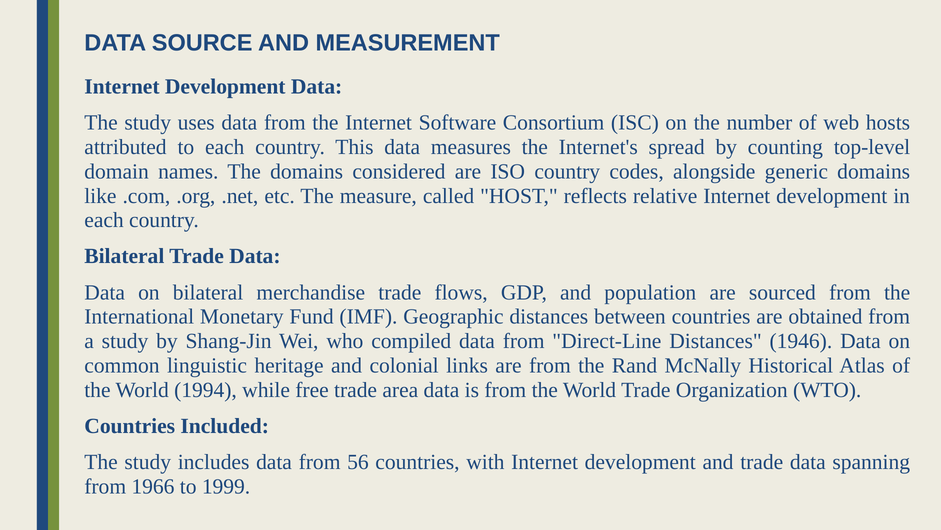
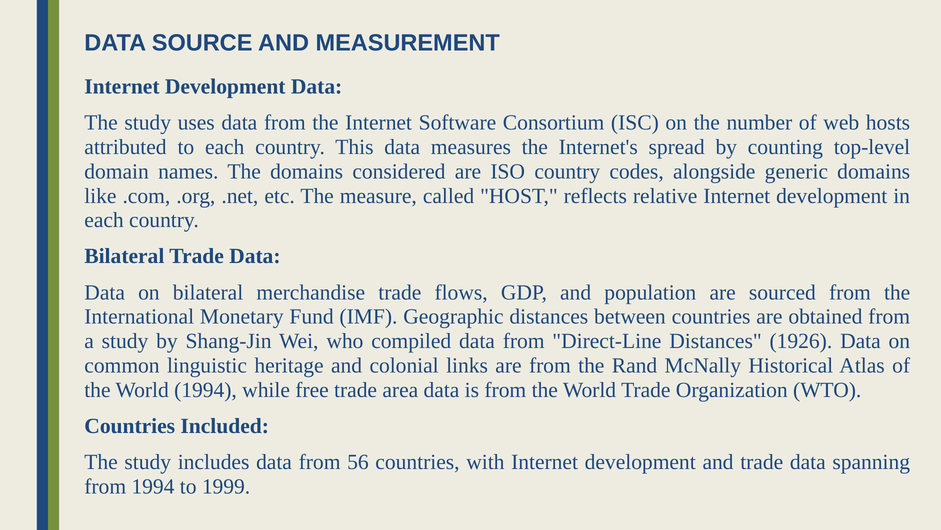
1946: 1946 -> 1926 (801, 341)
from 1966: 1966 -> 1994 (153, 486)
